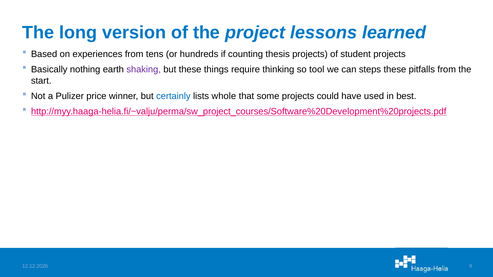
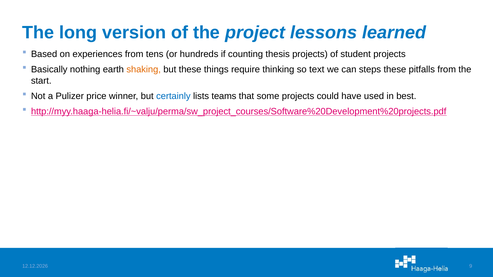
shaking colour: purple -> orange (144, 69)
tool: tool -> text (317, 69)
whole: whole -> teams (224, 96)
